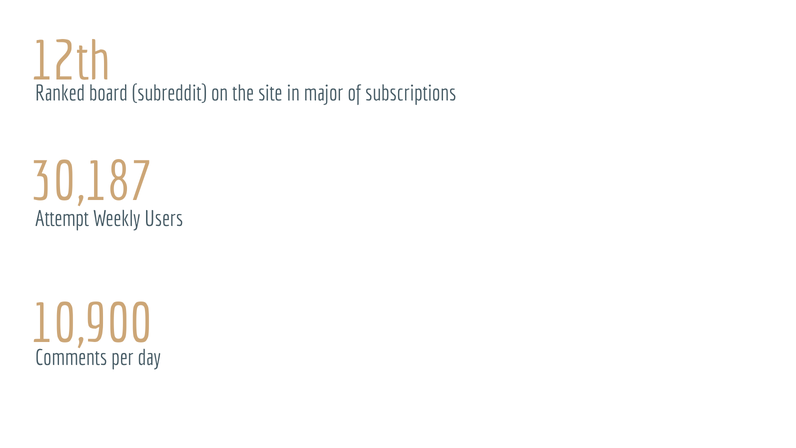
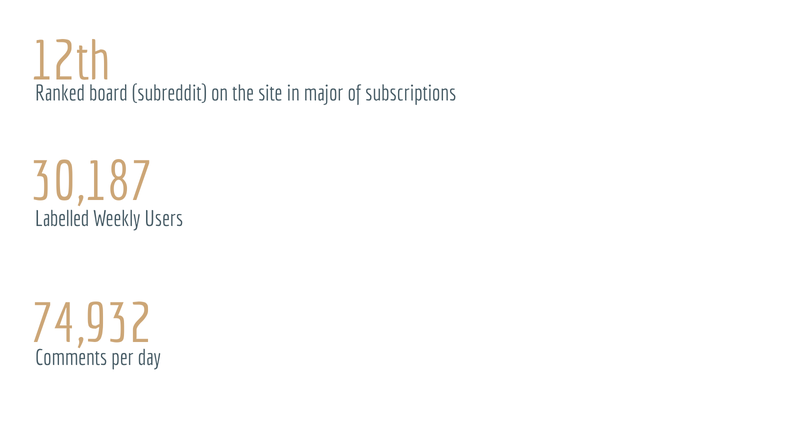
Attempt: Attempt -> Labelled (62, 219)
10,900: 10,900 -> 74,932 (92, 324)
